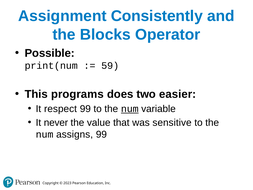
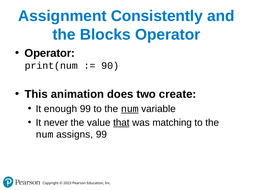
Possible: Possible -> Operator (50, 53)
59: 59 -> 90 (110, 66)
programs: programs -> animation (77, 94)
easier: easier -> create (178, 94)
respect: respect -> enough (60, 109)
that underline: none -> present (121, 122)
sensitive: sensitive -> matching (172, 122)
